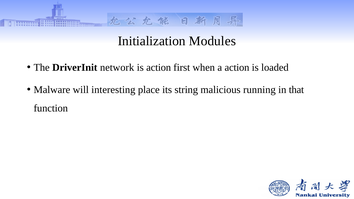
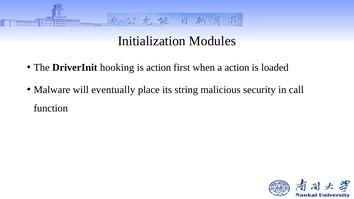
network: network -> hooking (117, 67)
interesting: interesting -> eventually (113, 90)
running: running -> security (259, 90)
that: that -> call (296, 90)
